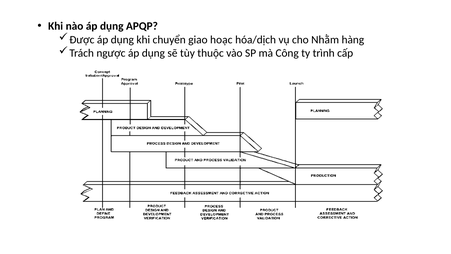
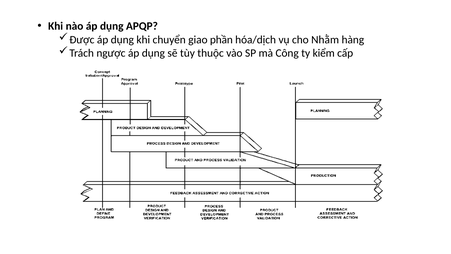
hoạc: hoạc -> phần (221, 40)
trình: trình -> kiểm (324, 53)
